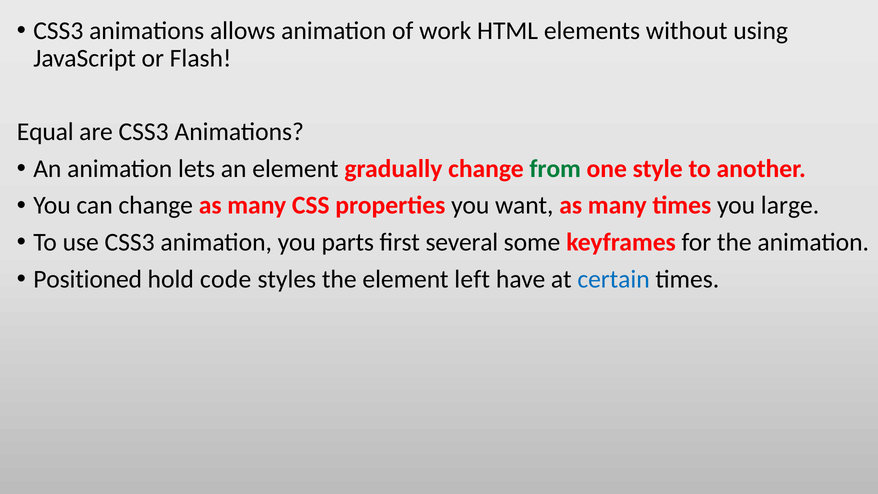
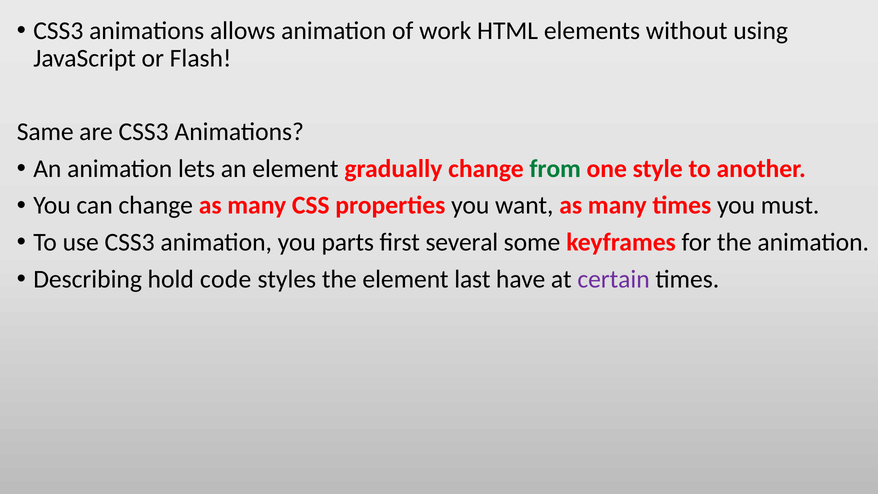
Equal: Equal -> Same (45, 132)
large: large -> must (790, 205)
Positioned: Positioned -> Describing (88, 279)
left: left -> last (472, 279)
certain colour: blue -> purple (614, 279)
